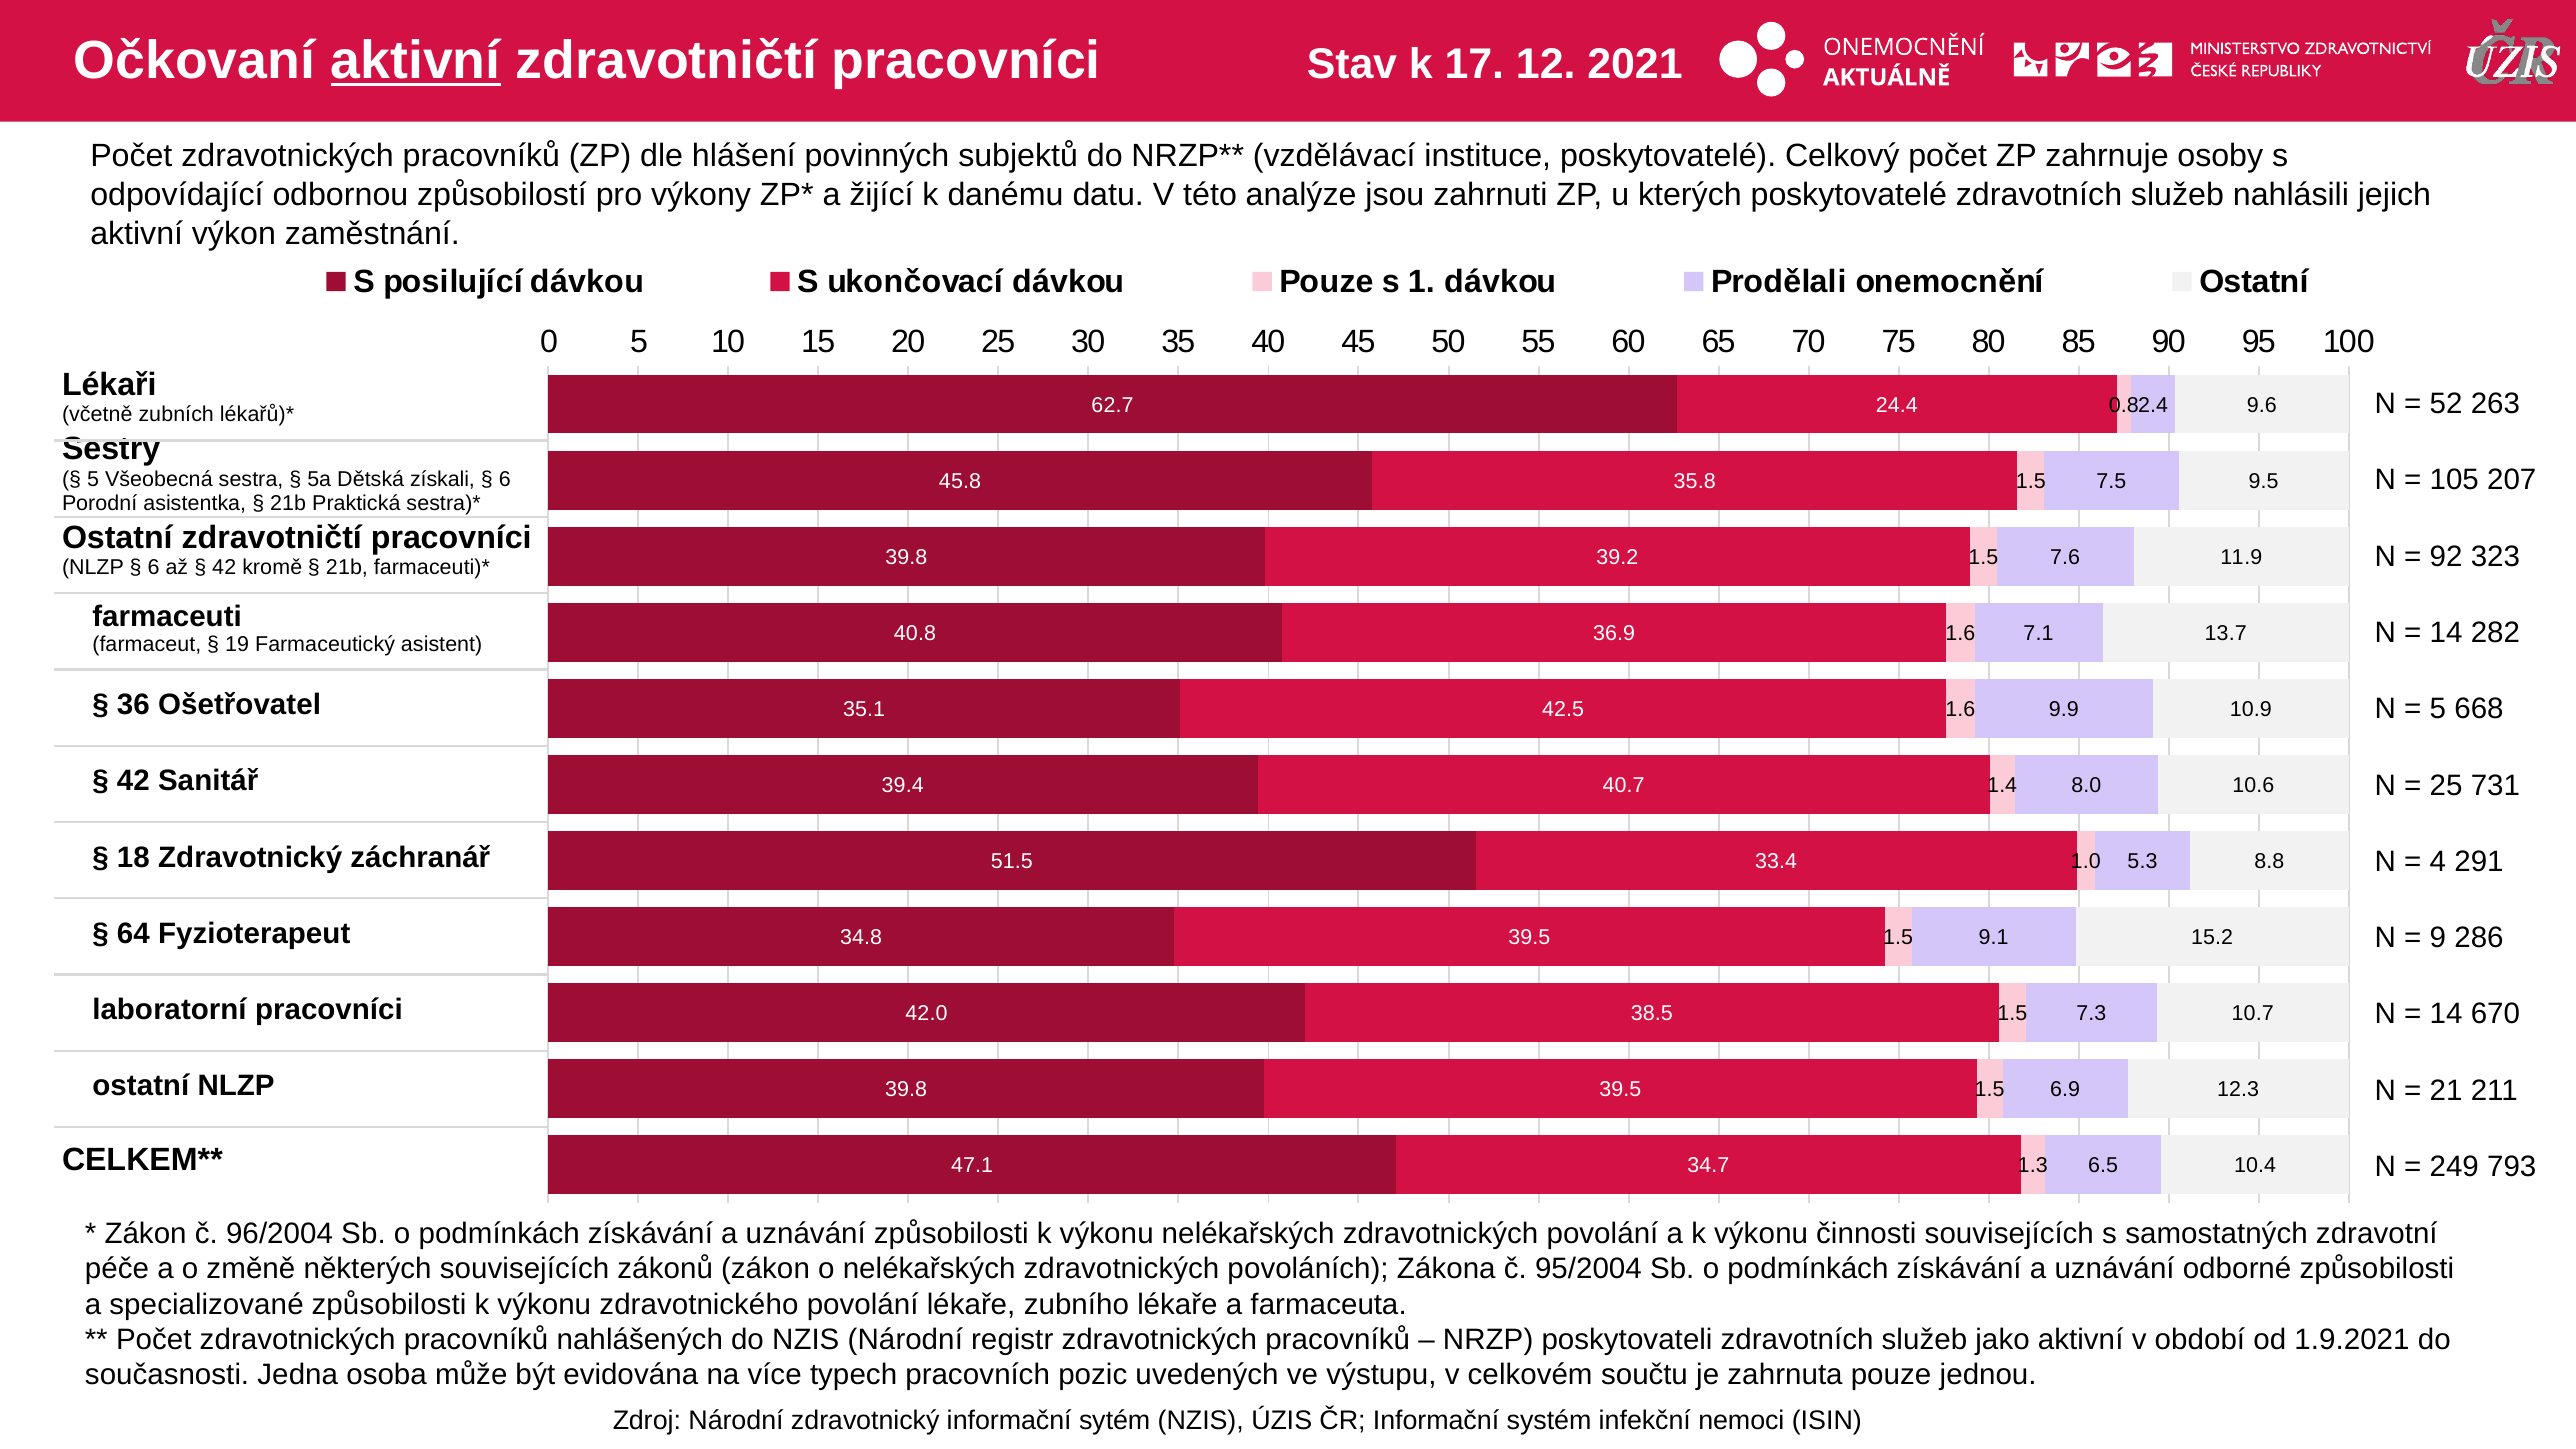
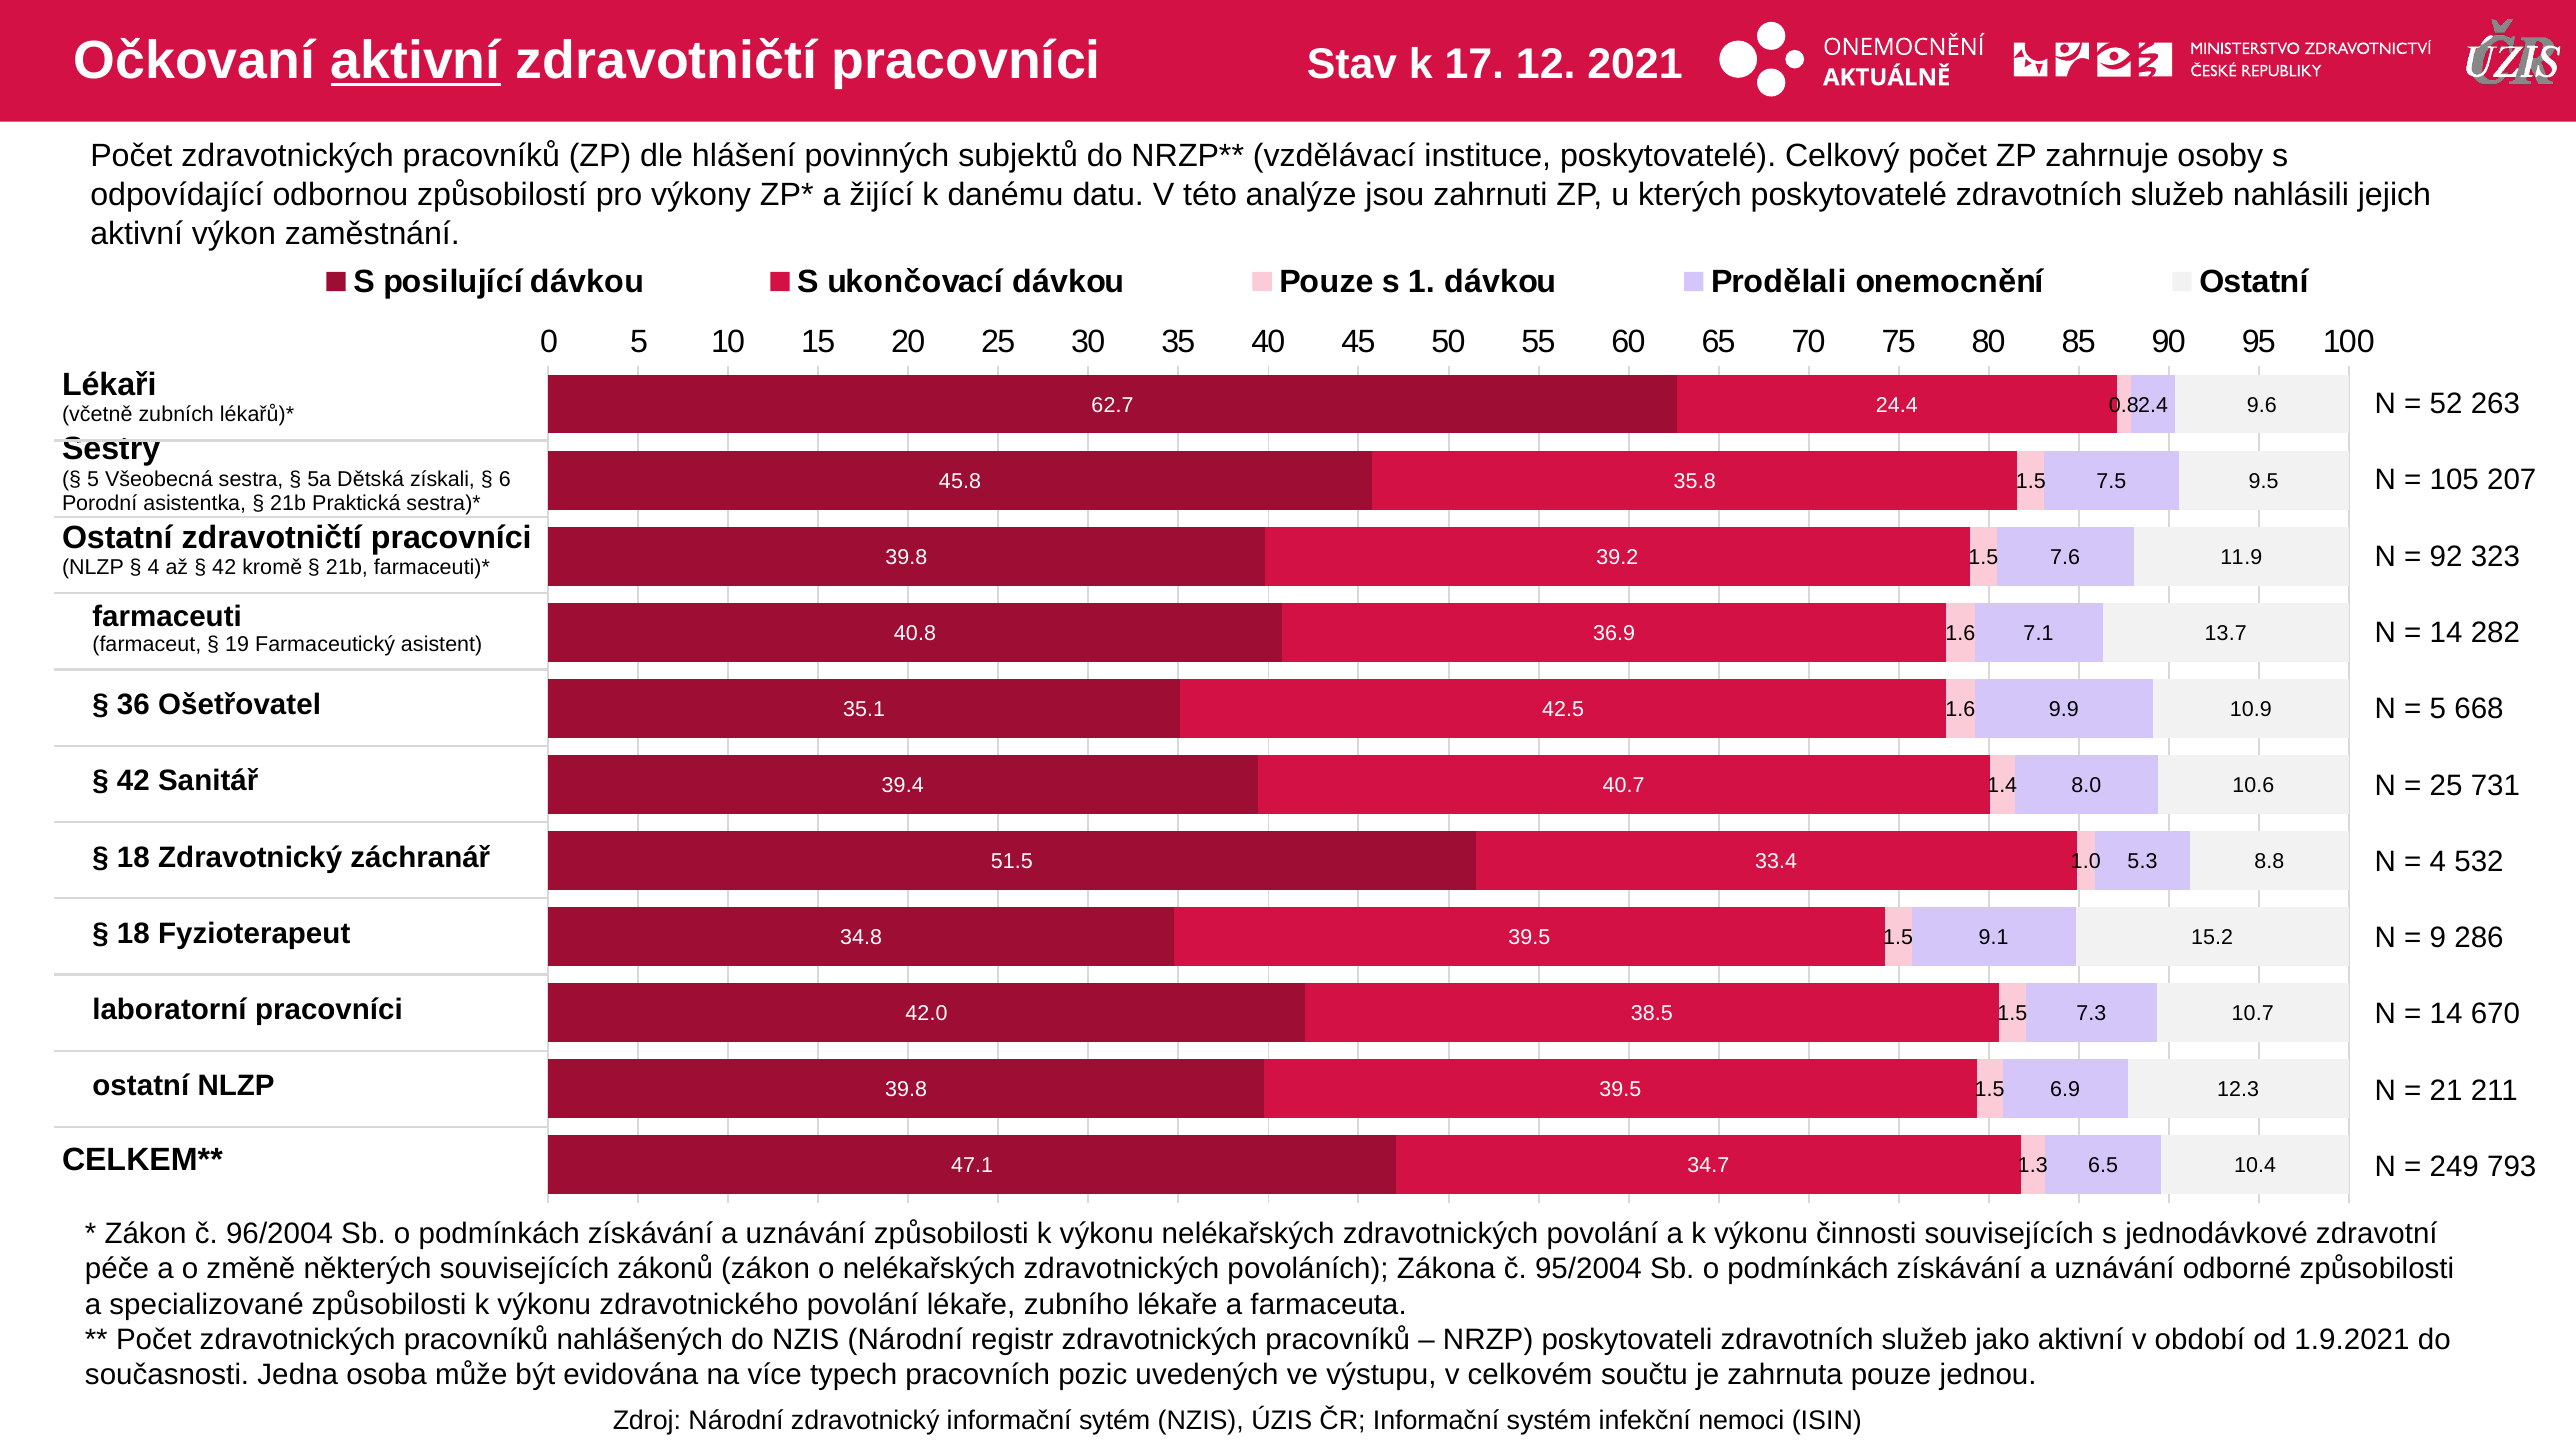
6: 6 -> 4 (154, 567)
291: 291 -> 532 (2479, 862)
64: 64 -> 18 (133, 934)
samostatných: samostatných -> jednodávkové (2217, 1233)
